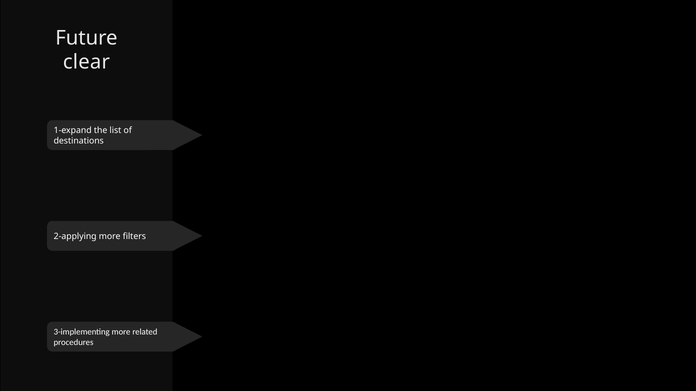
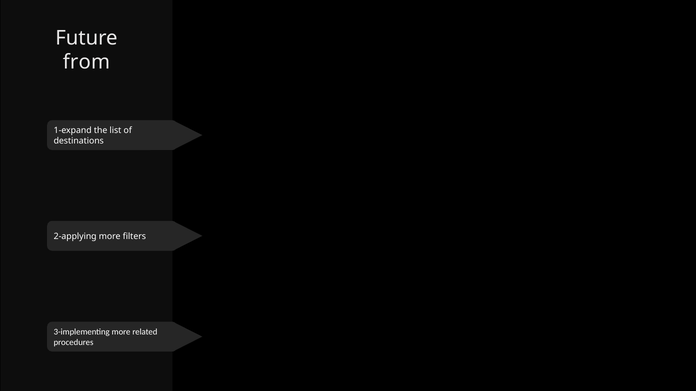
clear: clear -> from (86, 62)
